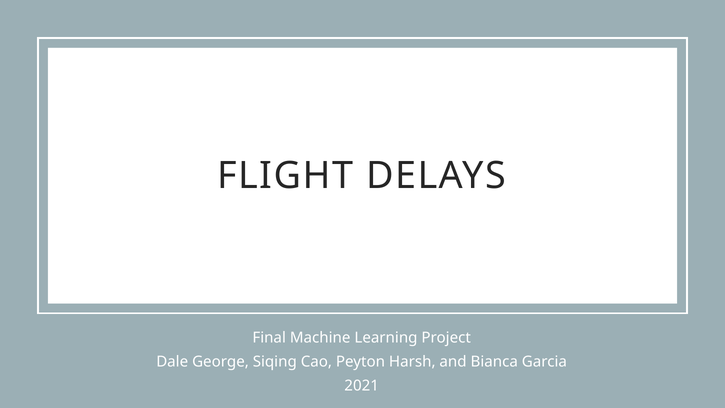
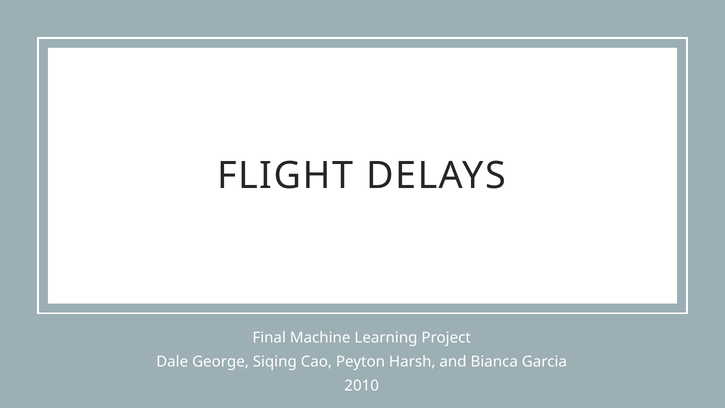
2021: 2021 -> 2010 (362, 386)
